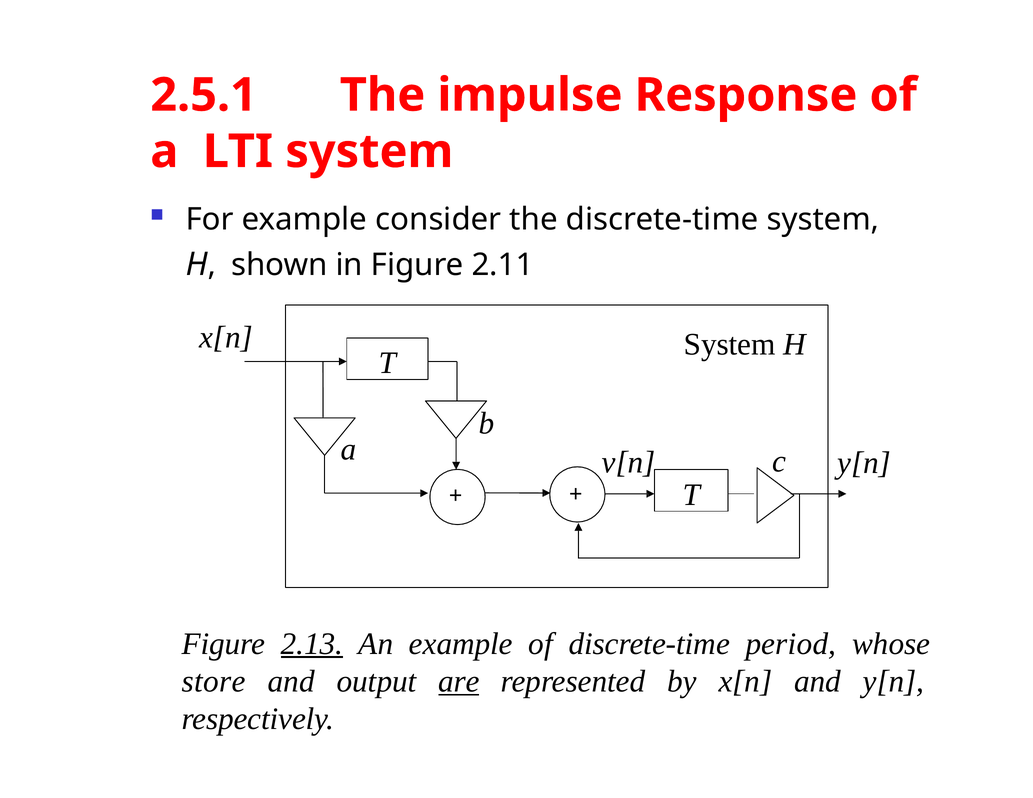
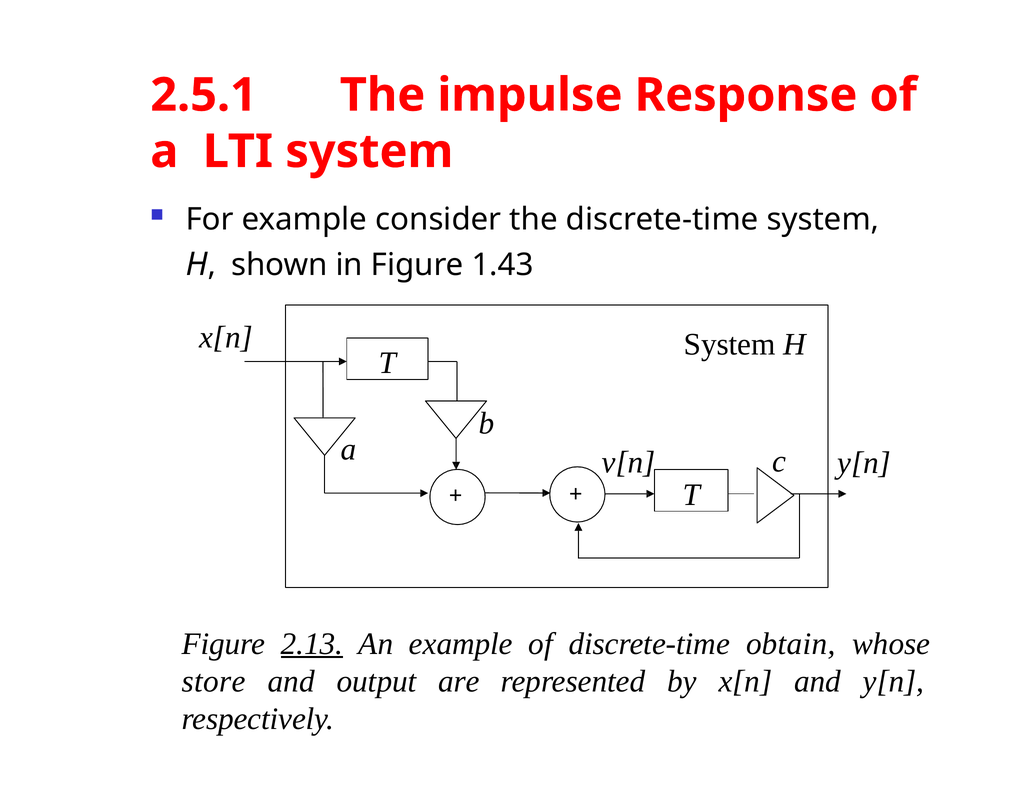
2.11: 2.11 -> 1.43 (502, 265)
period: period -> obtain (791, 644)
are underline: present -> none (459, 681)
